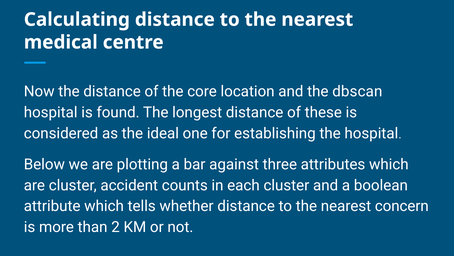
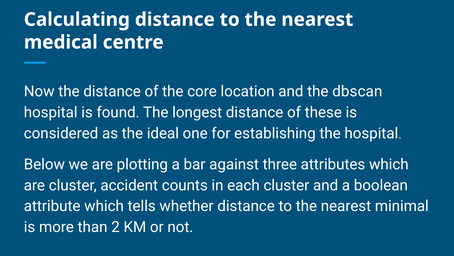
concern: concern -> minimal (402, 206)
